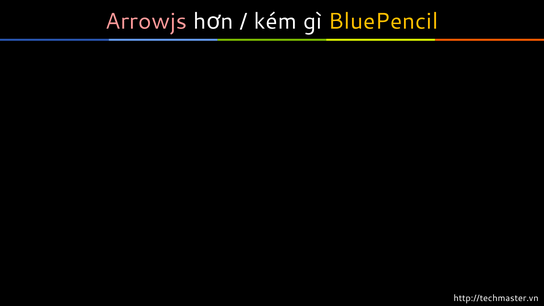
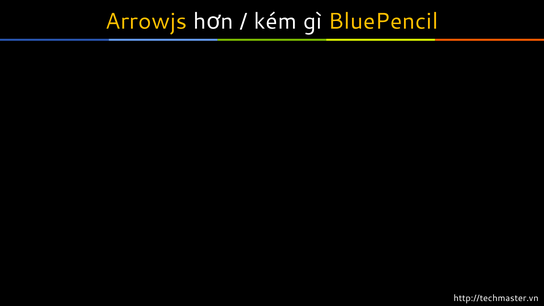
Arrowjs colour: pink -> yellow (146, 21)
